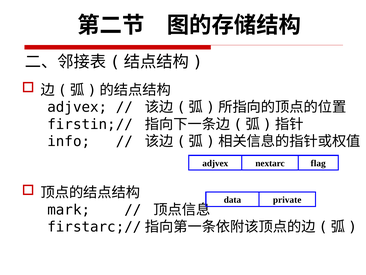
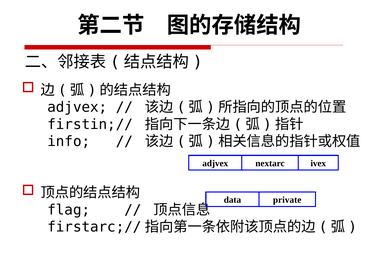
flag: flag -> ivex (318, 163)
mark: mark -> flag (69, 210)
